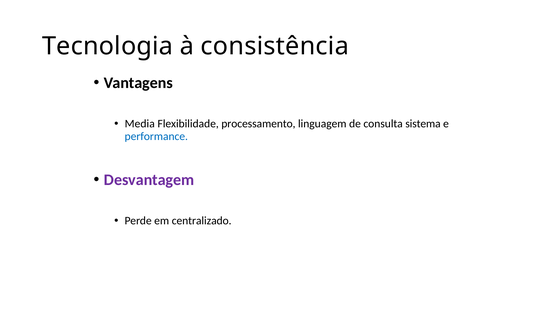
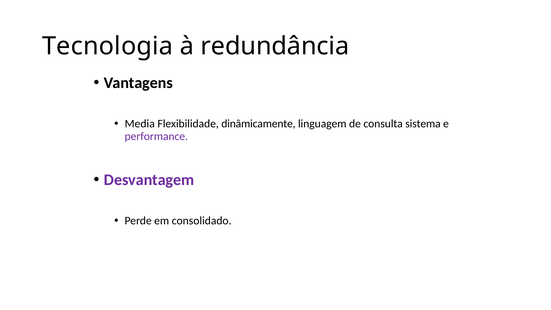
consistência: consistência -> redundância (275, 46)
processamento: processamento -> dinâmicamente (258, 124)
performance colour: blue -> purple (156, 136)
centralizado: centralizado -> consolidado (202, 221)
